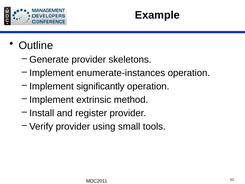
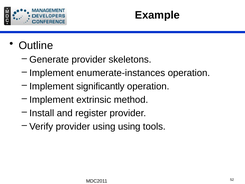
using small: small -> using (129, 126)
